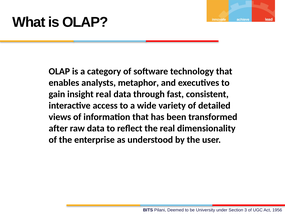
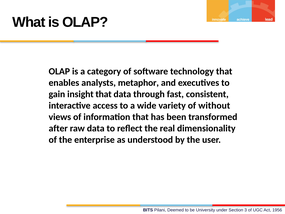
insight real: real -> that (104, 94)
detailed: detailed -> without (214, 105)
